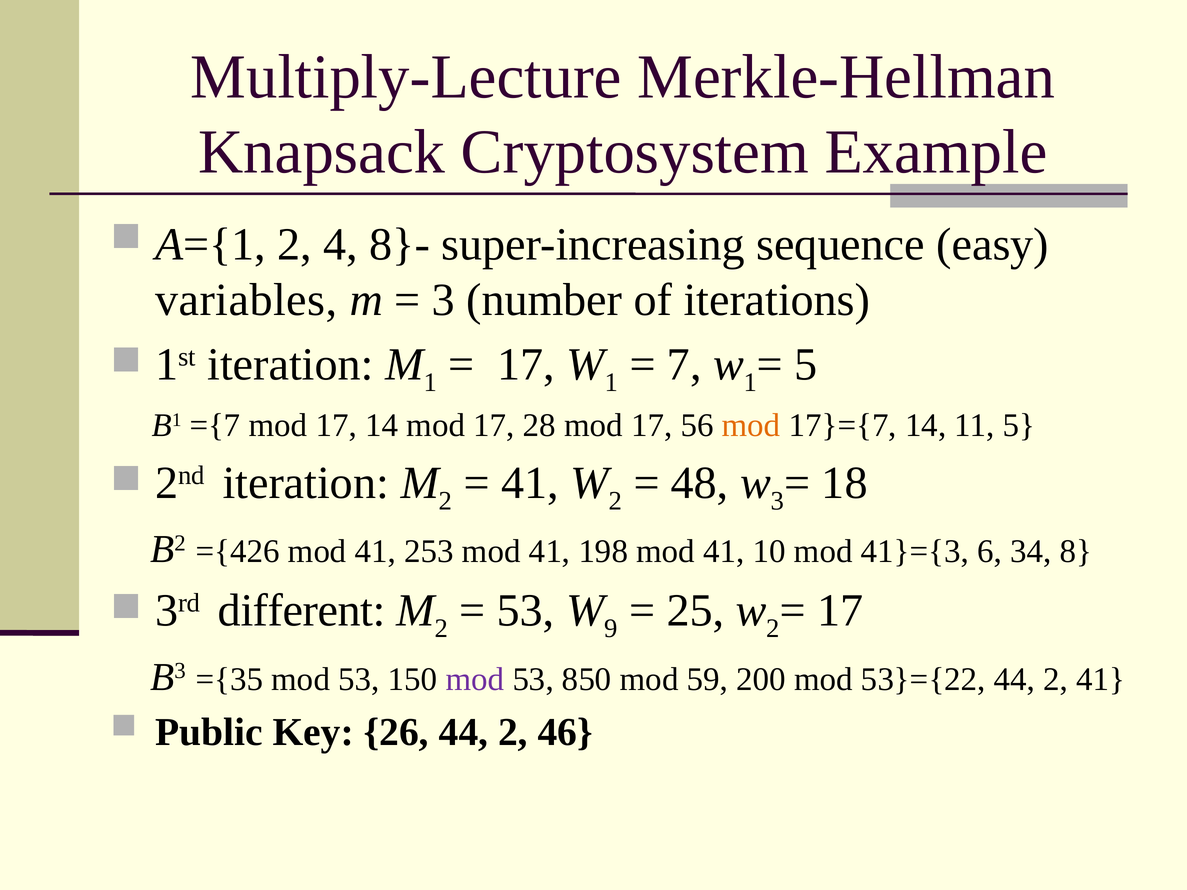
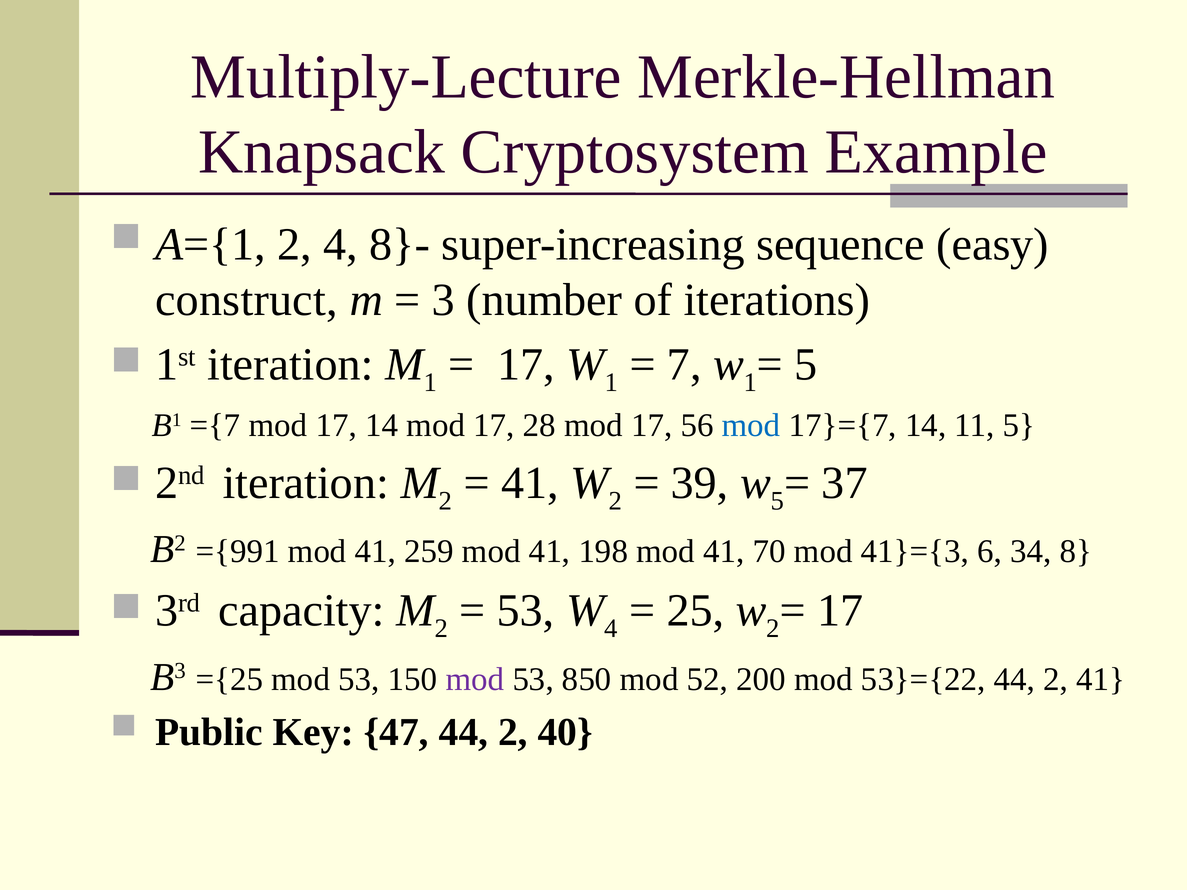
variables: variables -> construct (246, 300)
mod colour: orange -> blue (751, 425)
48: 48 -> 39 (700, 483)
3: 3 -> 5 (777, 501)
18: 18 -> 37 (845, 483)
={426: ={426 -> ={991 (238, 552)
253: 253 -> 259 (429, 552)
10: 10 -> 70 (769, 552)
different: different -> capacity (301, 611)
9: 9 -> 4 (611, 629)
={35: ={35 -> ={25 (229, 679)
59: 59 -> 52 (707, 679)
26: 26 -> 47 (396, 733)
46: 46 -> 40 (565, 733)
